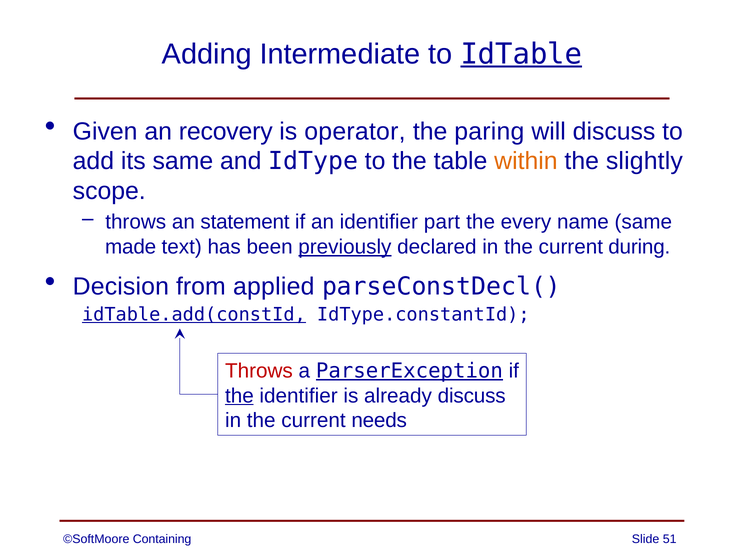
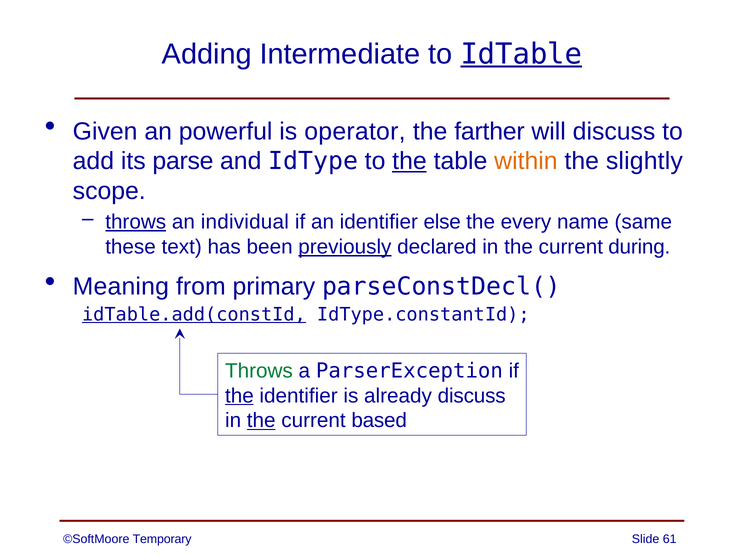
recovery: recovery -> powerful (226, 131)
paring: paring -> farther (490, 131)
its same: same -> parse (183, 161)
the underline: none -> present (409, 161)
throws underline: none -> present (136, 222)
statement: statement -> individual (245, 222)
part: part -> else (442, 222)
made: made -> these (131, 247)
Decision: Decision -> Meaning (121, 287)
applied: applied -> primary (274, 287)
Throws colour: red -> green (259, 371)
ParserException underline: present -> none (409, 371)
the underline: none -> present (261, 421)
needs: needs -> based (379, 421)
Containing: Containing -> Temporary (162, 539)
51: 51 -> 61 (670, 539)
